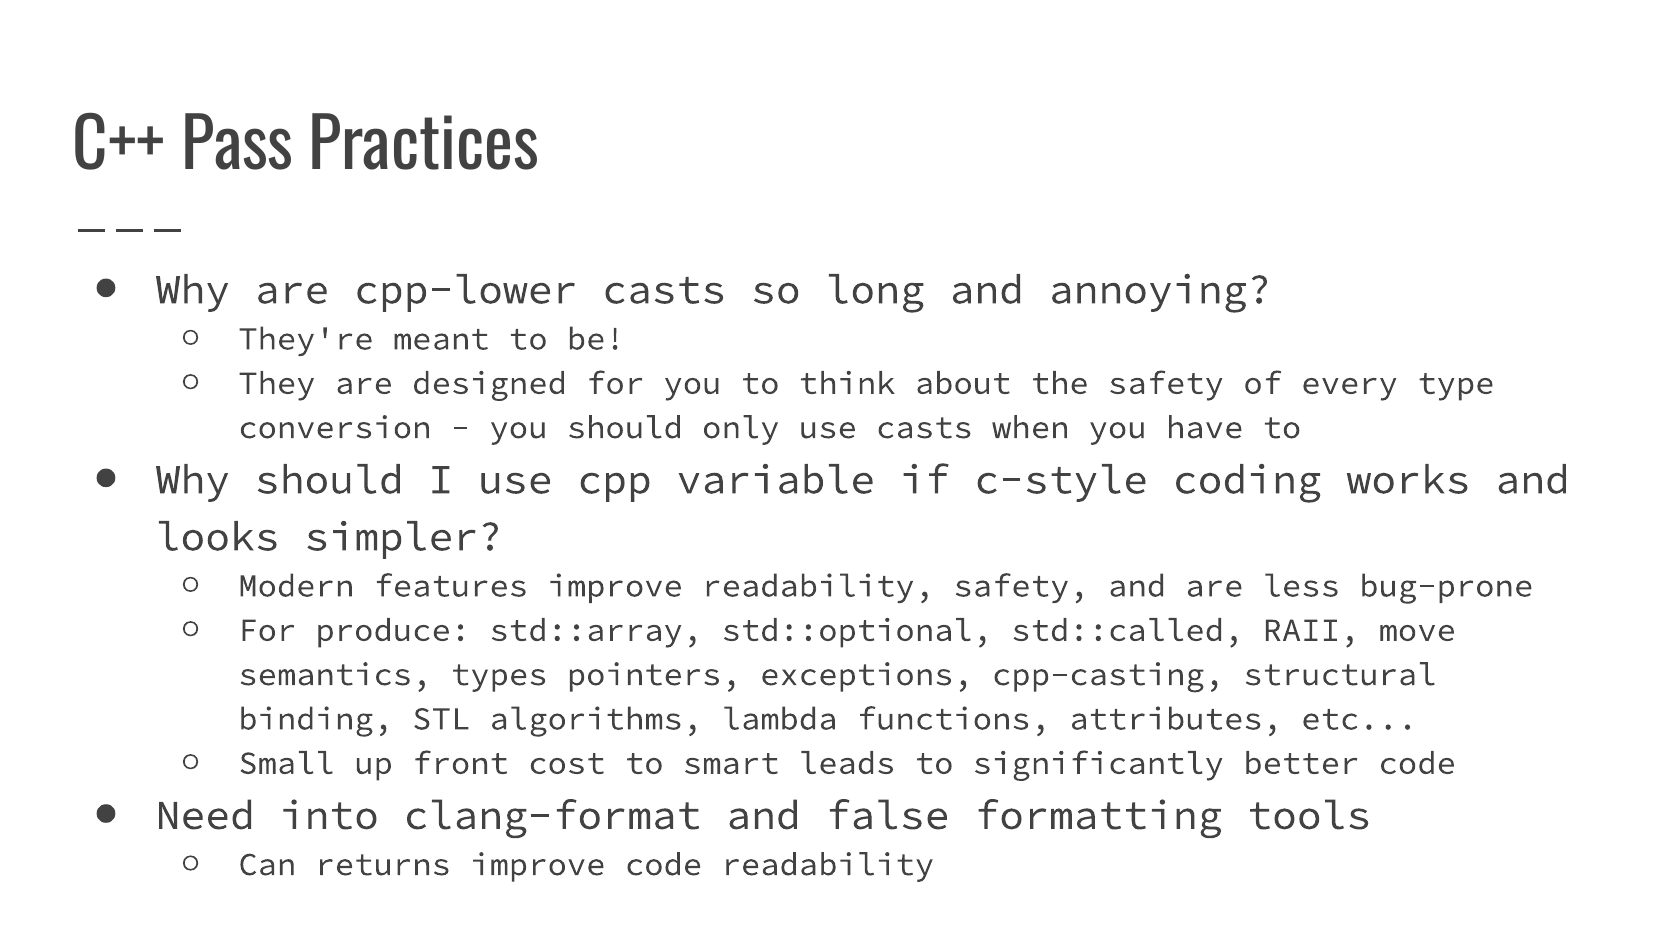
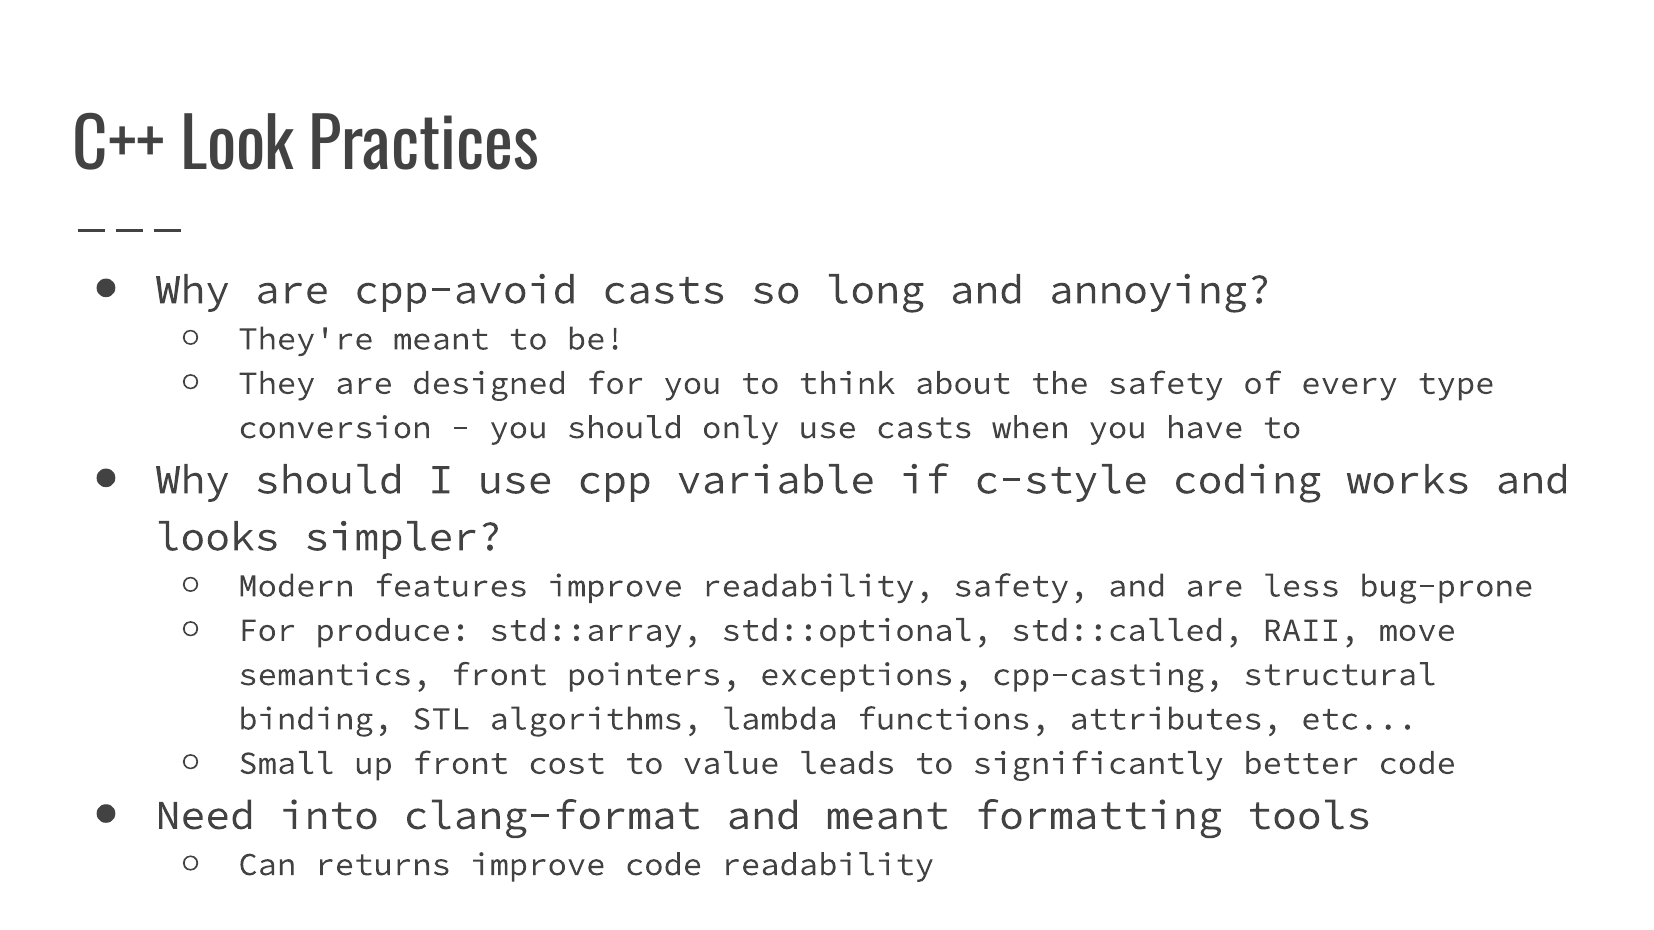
Pass: Pass -> Look (238, 147)
cpp-lower: cpp-lower -> cpp-avoid (466, 290)
semantics types: types -> front (499, 675)
smart: smart -> value (731, 764)
and false: false -> meant (888, 816)
